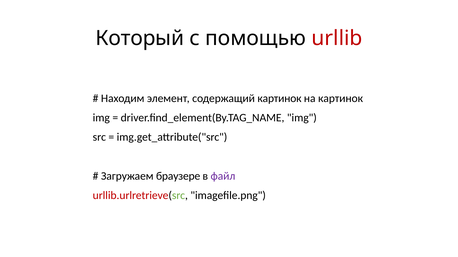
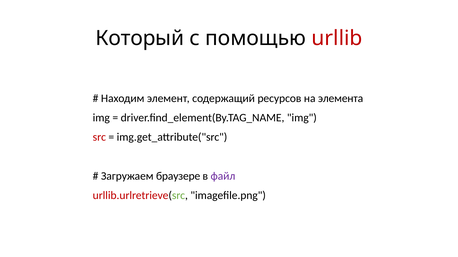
содержащий картинок: картинок -> ресурсов (279, 99)
на картинок: картинок -> элемента (341, 99)
src colour: black -> red (99, 137)
